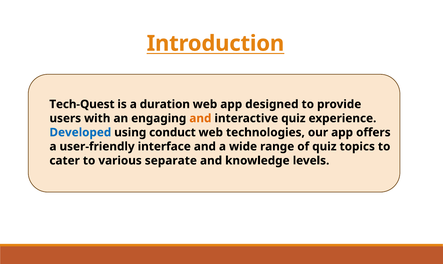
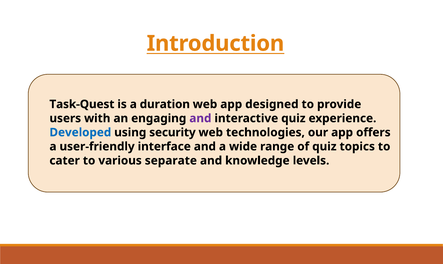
Tech-Quest: Tech-Quest -> Task-Quest (82, 104)
and colour: orange -> purple (200, 118)
conduct: conduct -> security (172, 133)
